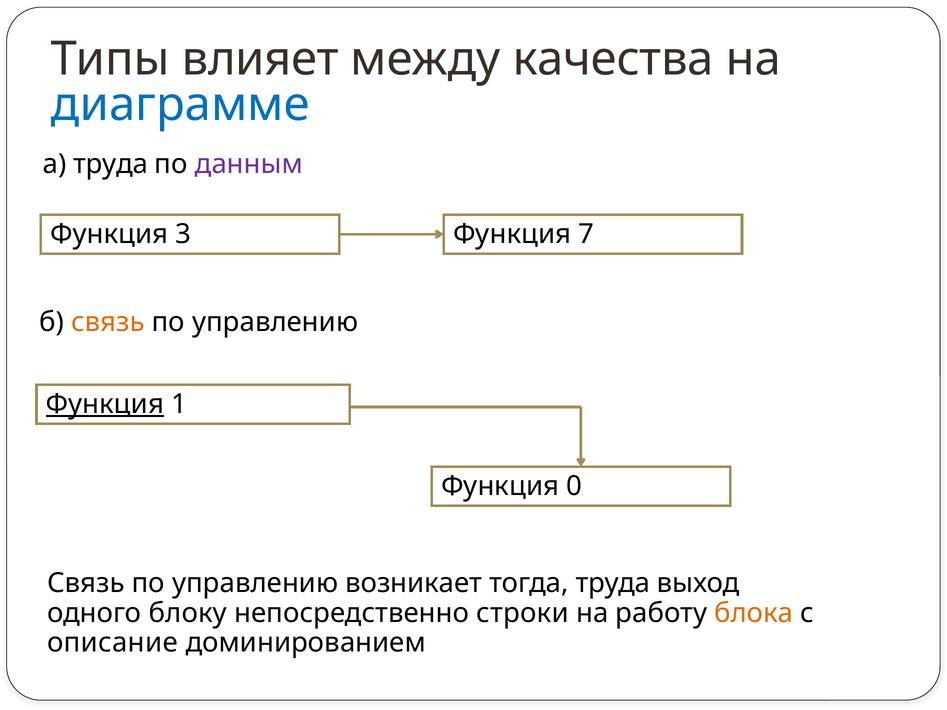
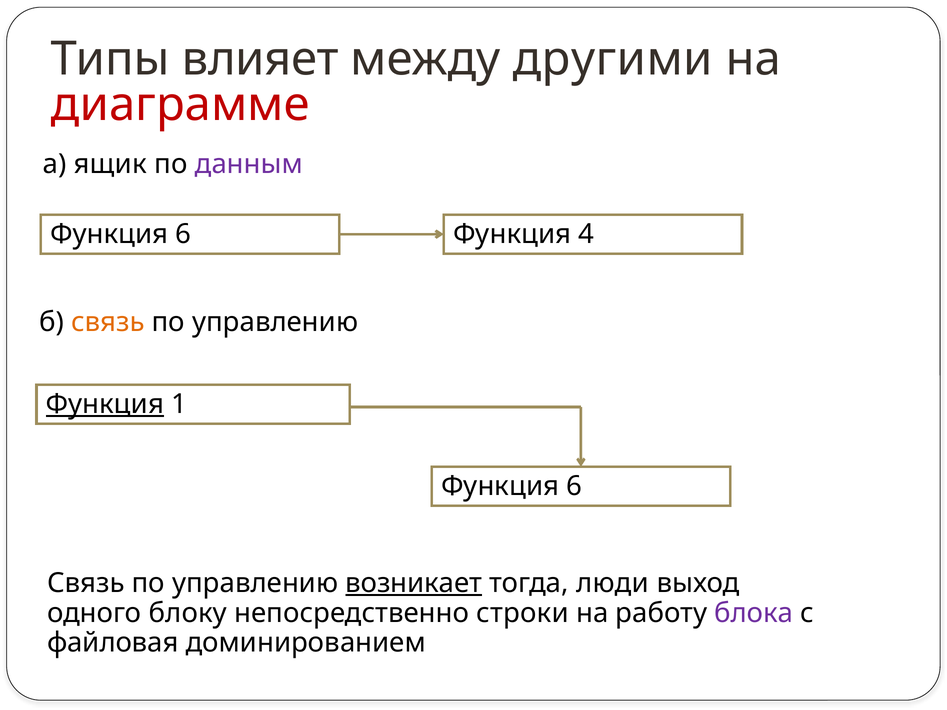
качества: качества -> другими (613, 59)
диаграмме colour: blue -> red (180, 105)
а труда: труда -> ящик (110, 164)
3: 3 -> 6 (183, 234)
7: 7 -> 4 (586, 234)
0: 0 -> 6 (574, 486)
возникает underline: none -> present (414, 583)
тогда труда: труда -> люди (613, 583)
блока colour: orange -> purple (754, 613)
описание: описание -> файловая (113, 643)
